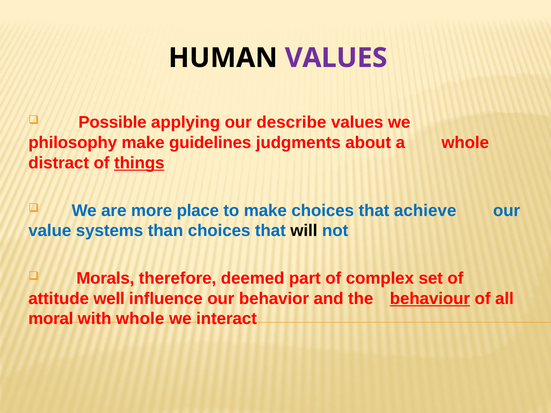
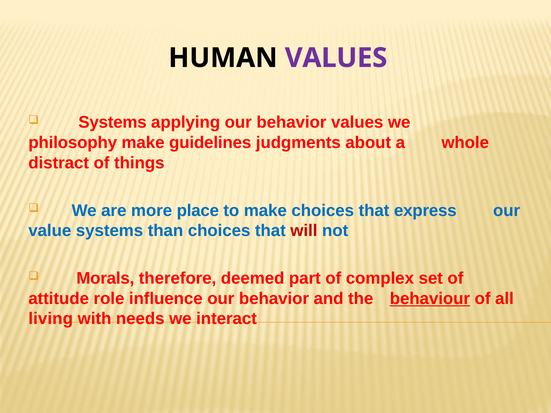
Possible: Possible -> Systems (113, 123)
applying our describe: describe -> behavior (291, 123)
things underline: present -> none (139, 163)
achieve: achieve -> express (425, 211)
will colour: black -> red (304, 231)
well: well -> role (109, 299)
moral: moral -> living (51, 319)
with whole: whole -> needs (140, 319)
